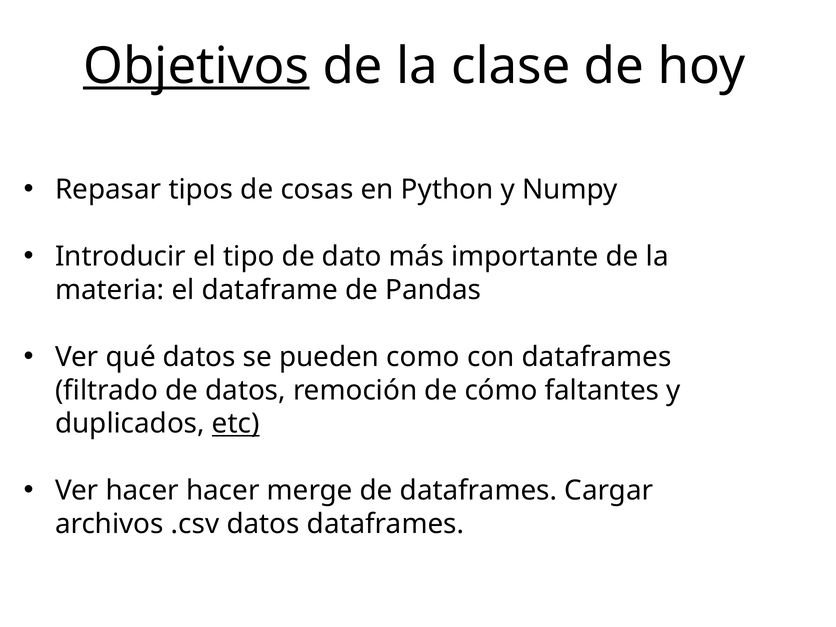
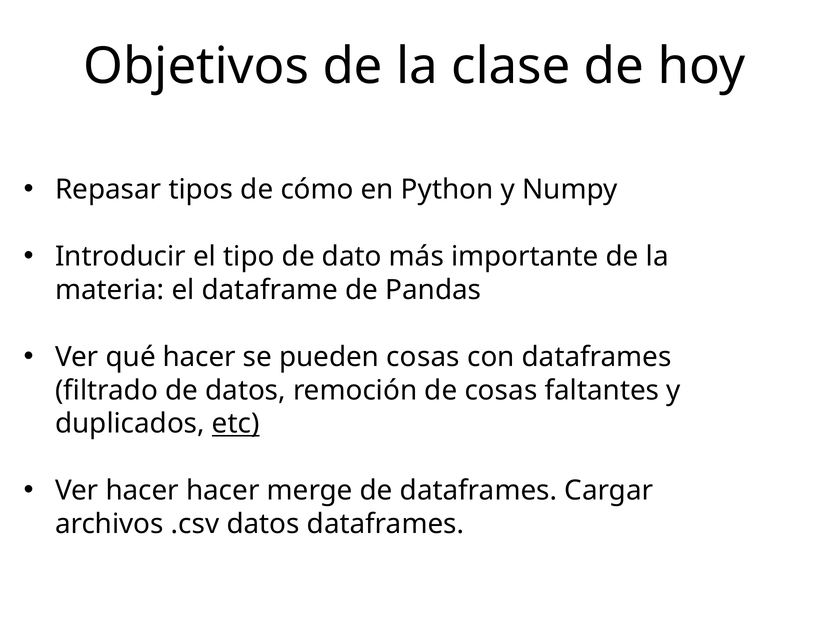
Objetivos underline: present -> none (196, 66)
cosas: cosas -> cómo (317, 190)
qué datos: datos -> hacer (199, 357)
pueden como: como -> cosas (423, 357)
de cómo: cómo -> cosas (501, 390)
